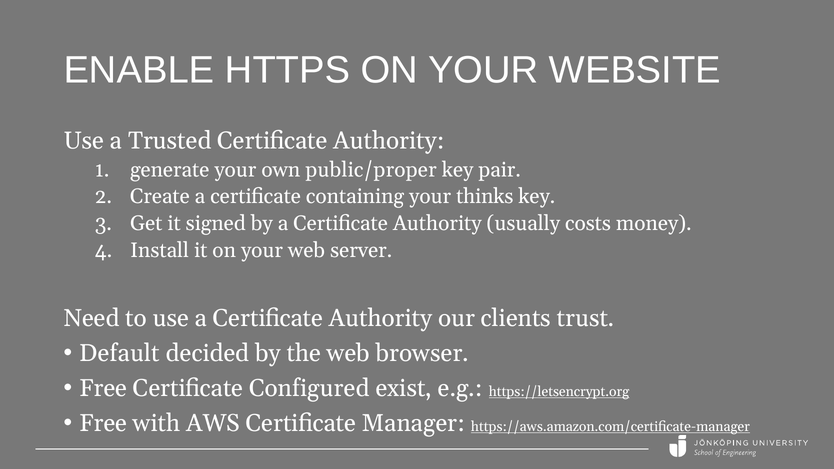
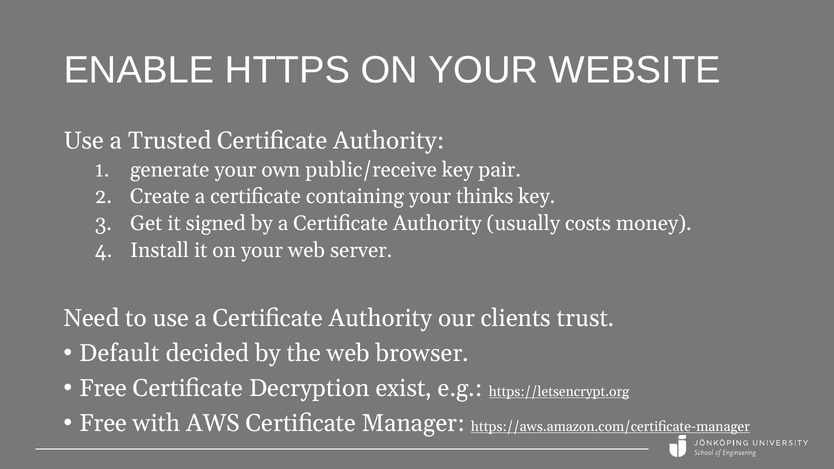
public/proper: public/proper -> public/receive (371, 170)
Configured: Configured -> Decryption (309, 388)
